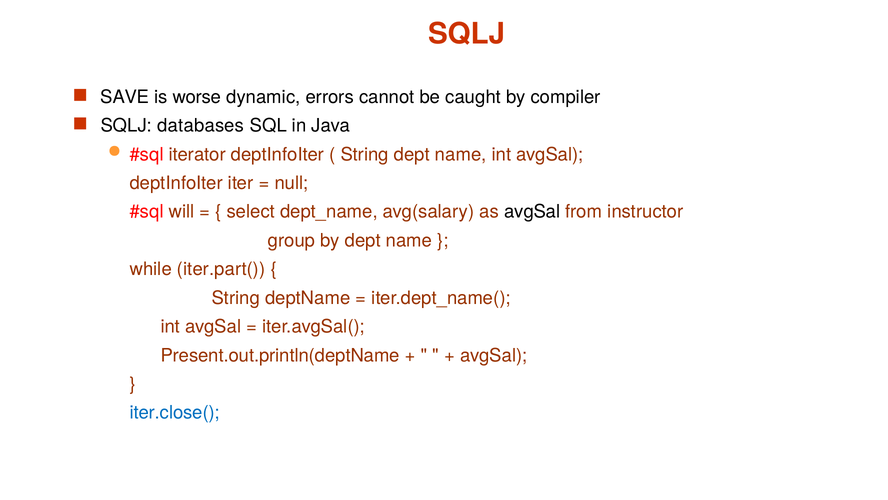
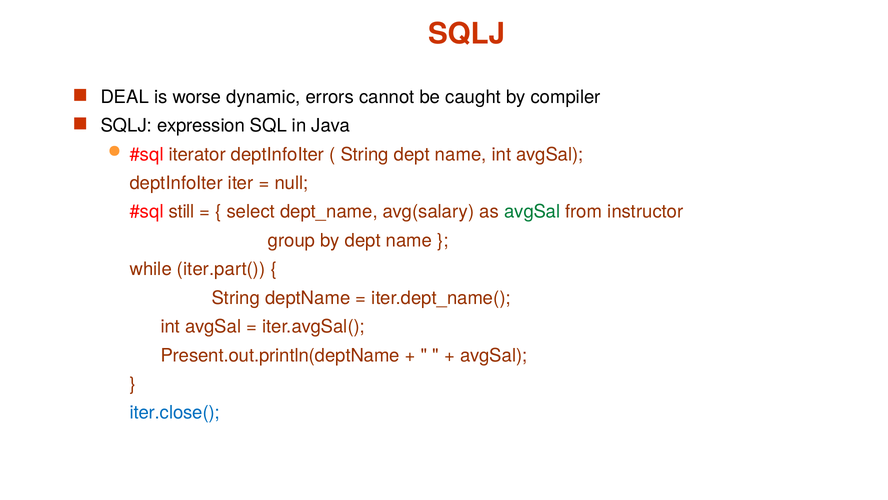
SAVE: SAVE -> DEAL (125, 97)
databases: databases -> expression (201, 126)
will: will -> still (182, 212)
avgSal colour: black -> green (532, 212)
